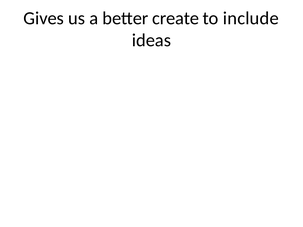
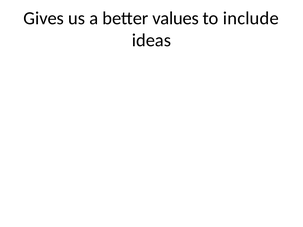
create: create -> values (176, 18)
